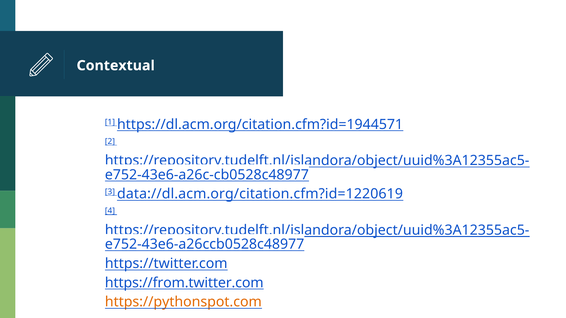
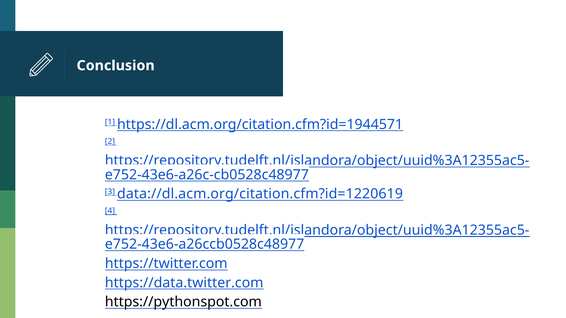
Contextual: Contextual -> Conclusion (116, 66)
https://from.twitter.com: https://from.twitter.com -> https://data.twitter.com (184, 283)
https://pythonspot.com colour: orange -> black (183, 302)
